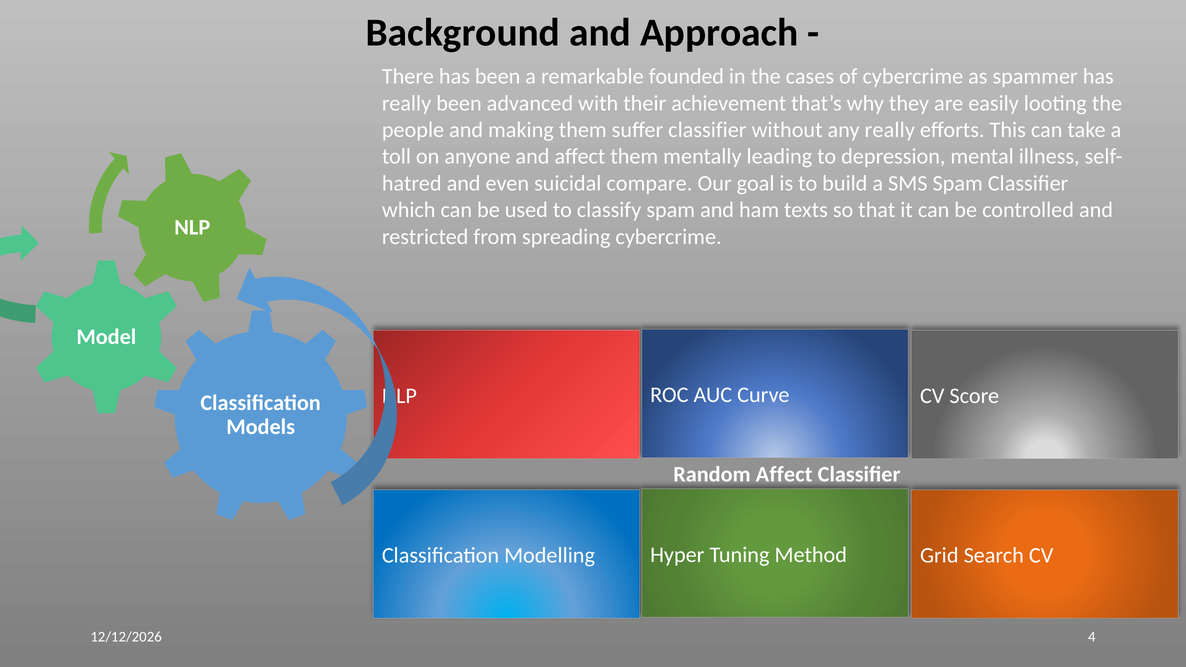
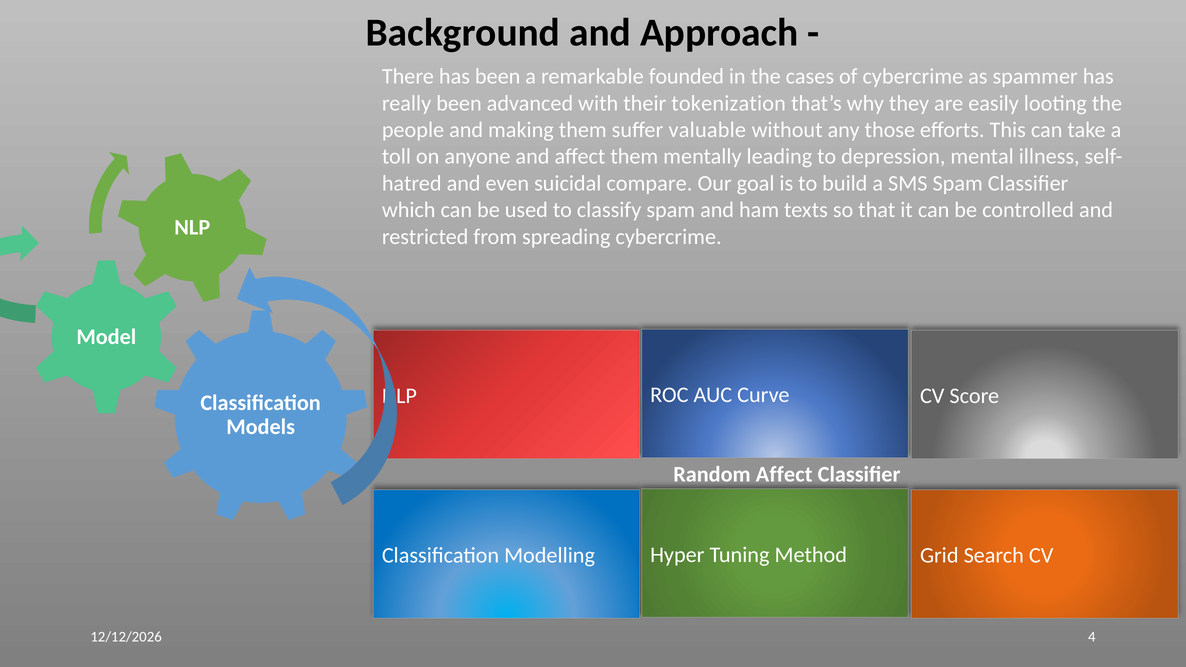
achievement: achievement -> tokenization (729, 103)
suffer classifier: classifier -> valuable (707, 130)
any really: really -> those (890, 130)
